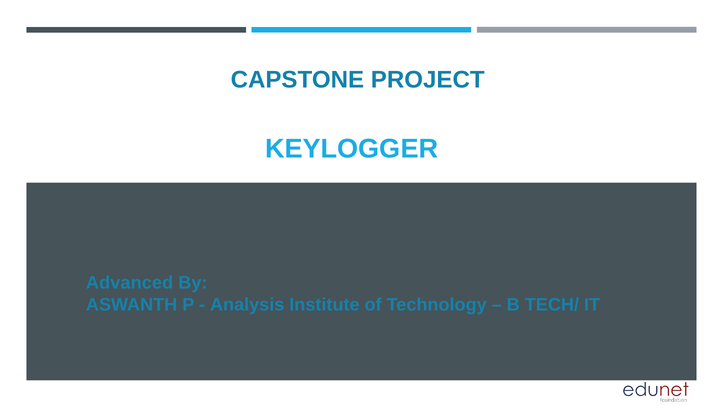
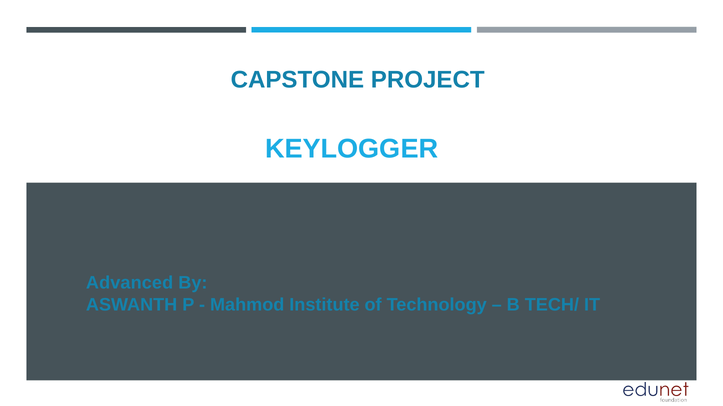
Analysis: Analysis -> Mahmod (247, 305)
